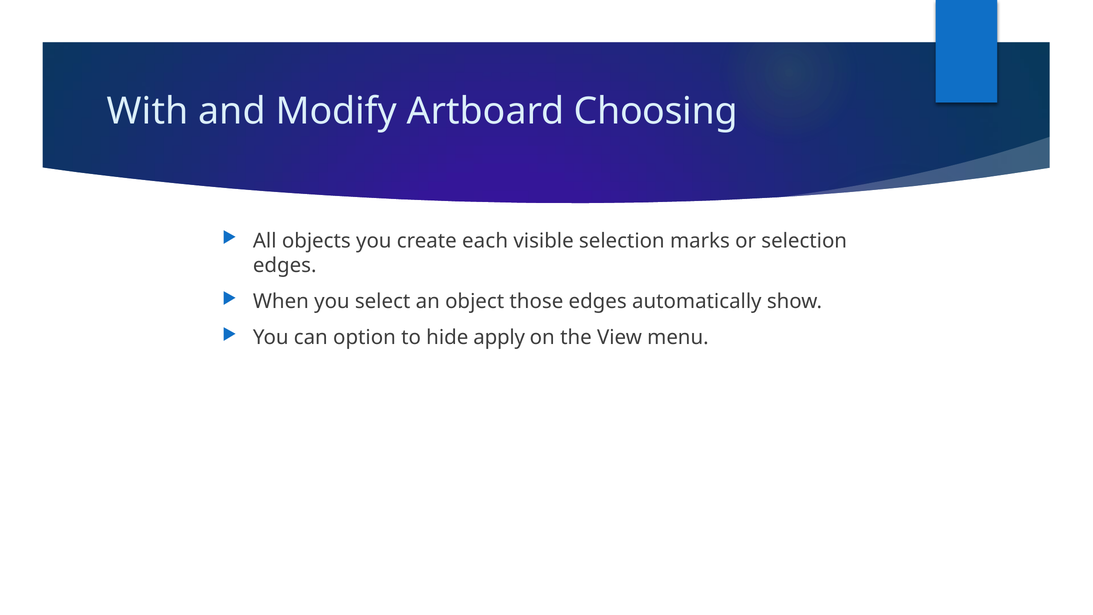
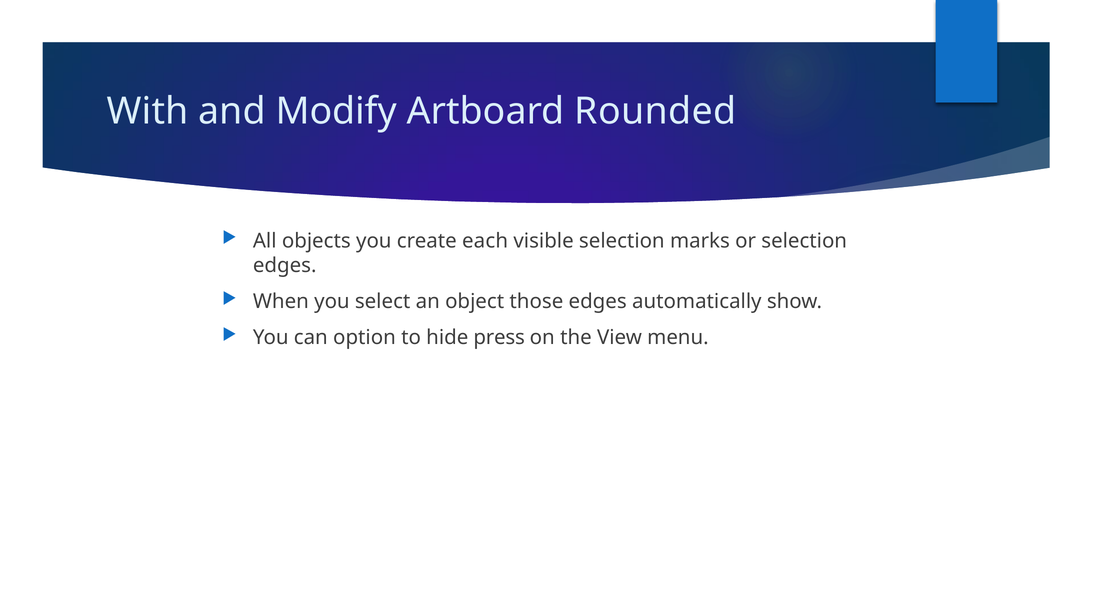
Choosing: Choosing -> Rounded (655, 111)
apply: apply -> press (499, 338)
